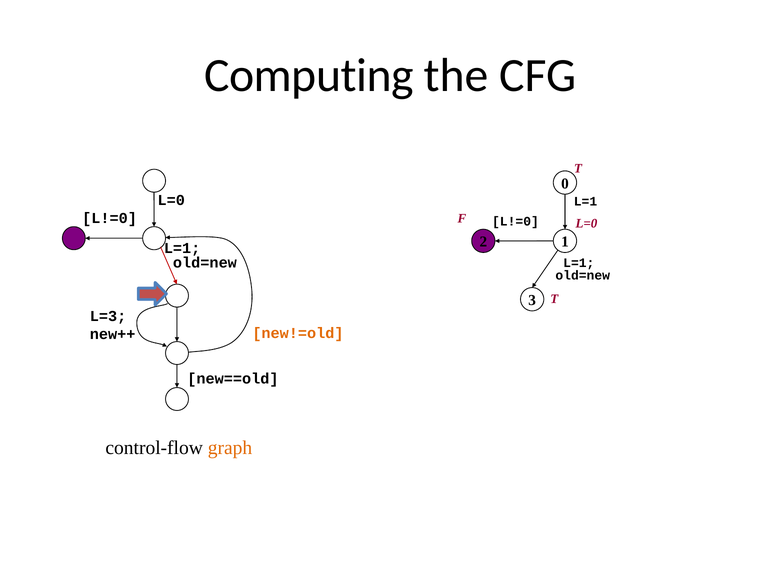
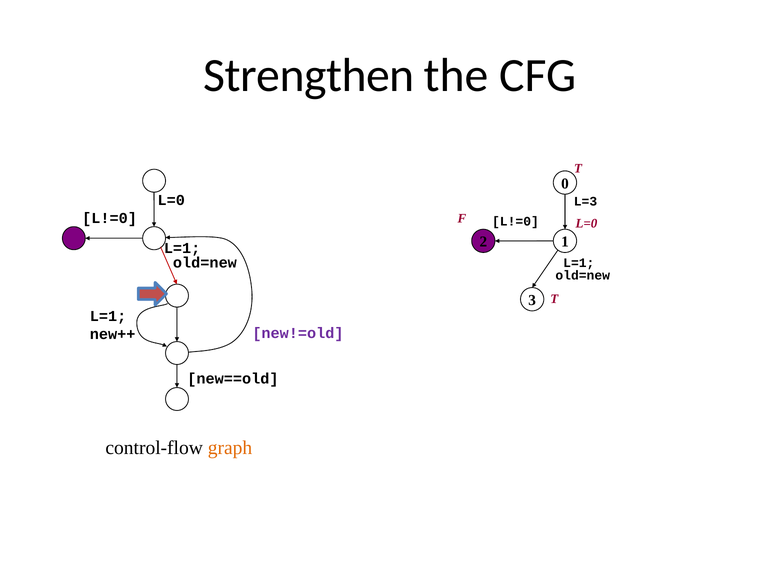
Computing: Computing -> Strengthen (309, 76)
L=1: L=1 -> L=3 (585, 201)
L=3: L=3 -> L=1 (108, 316)
new!=old colour: orange -> purple (298, 333)
